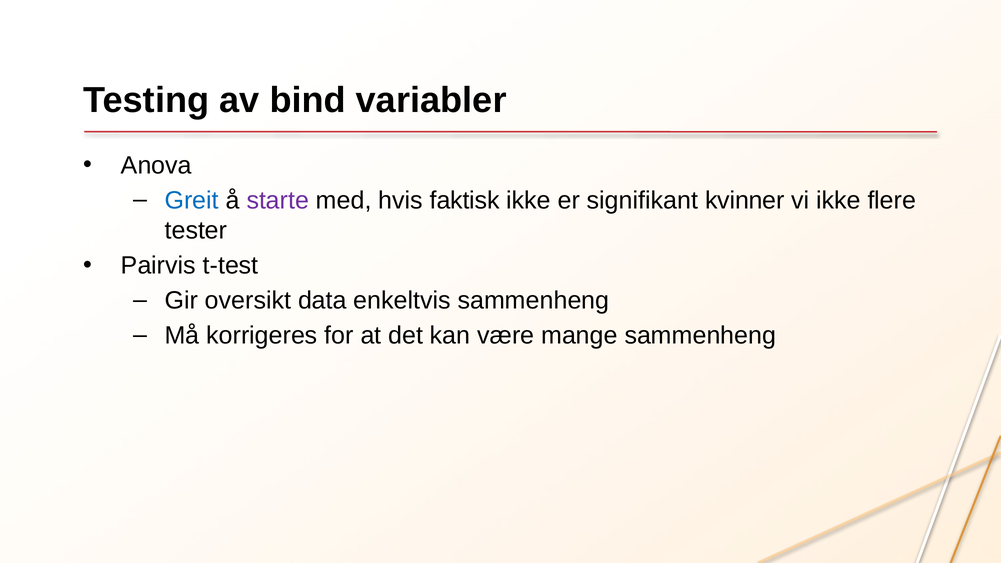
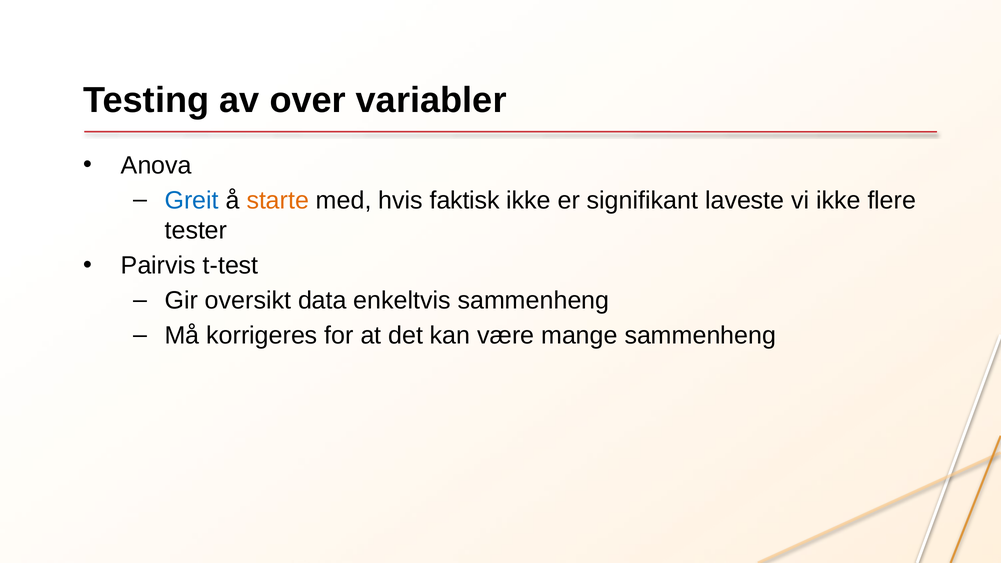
bind: bind -> over (308, 100)
starte colour: purple -> orange (278, 201)
kvinner: kvinner -> laveste (745, 201)
